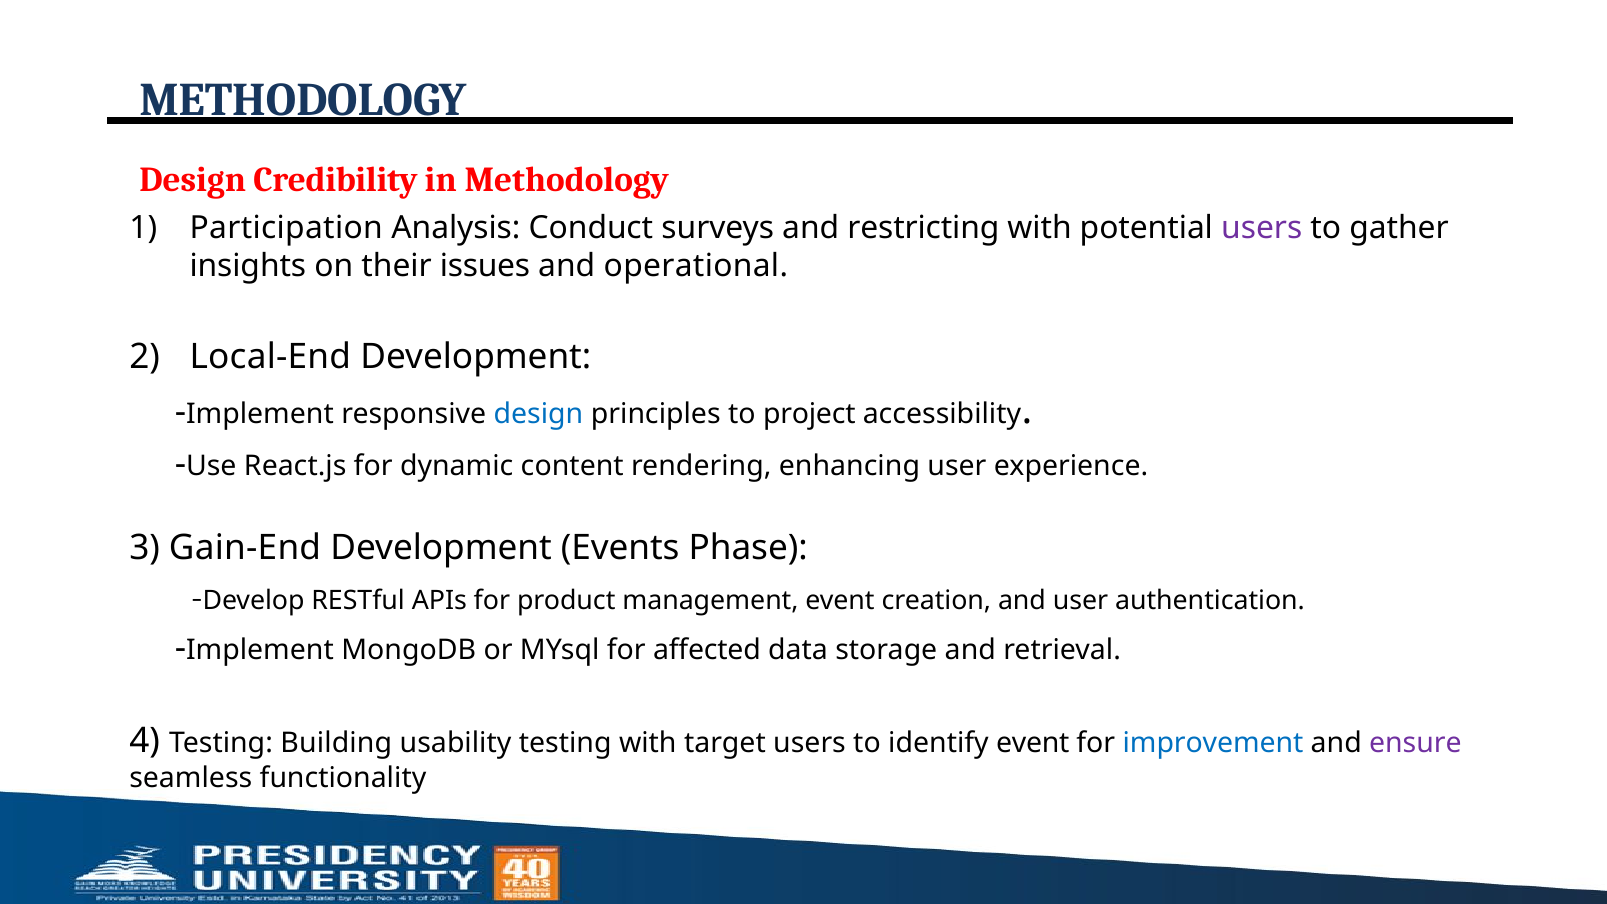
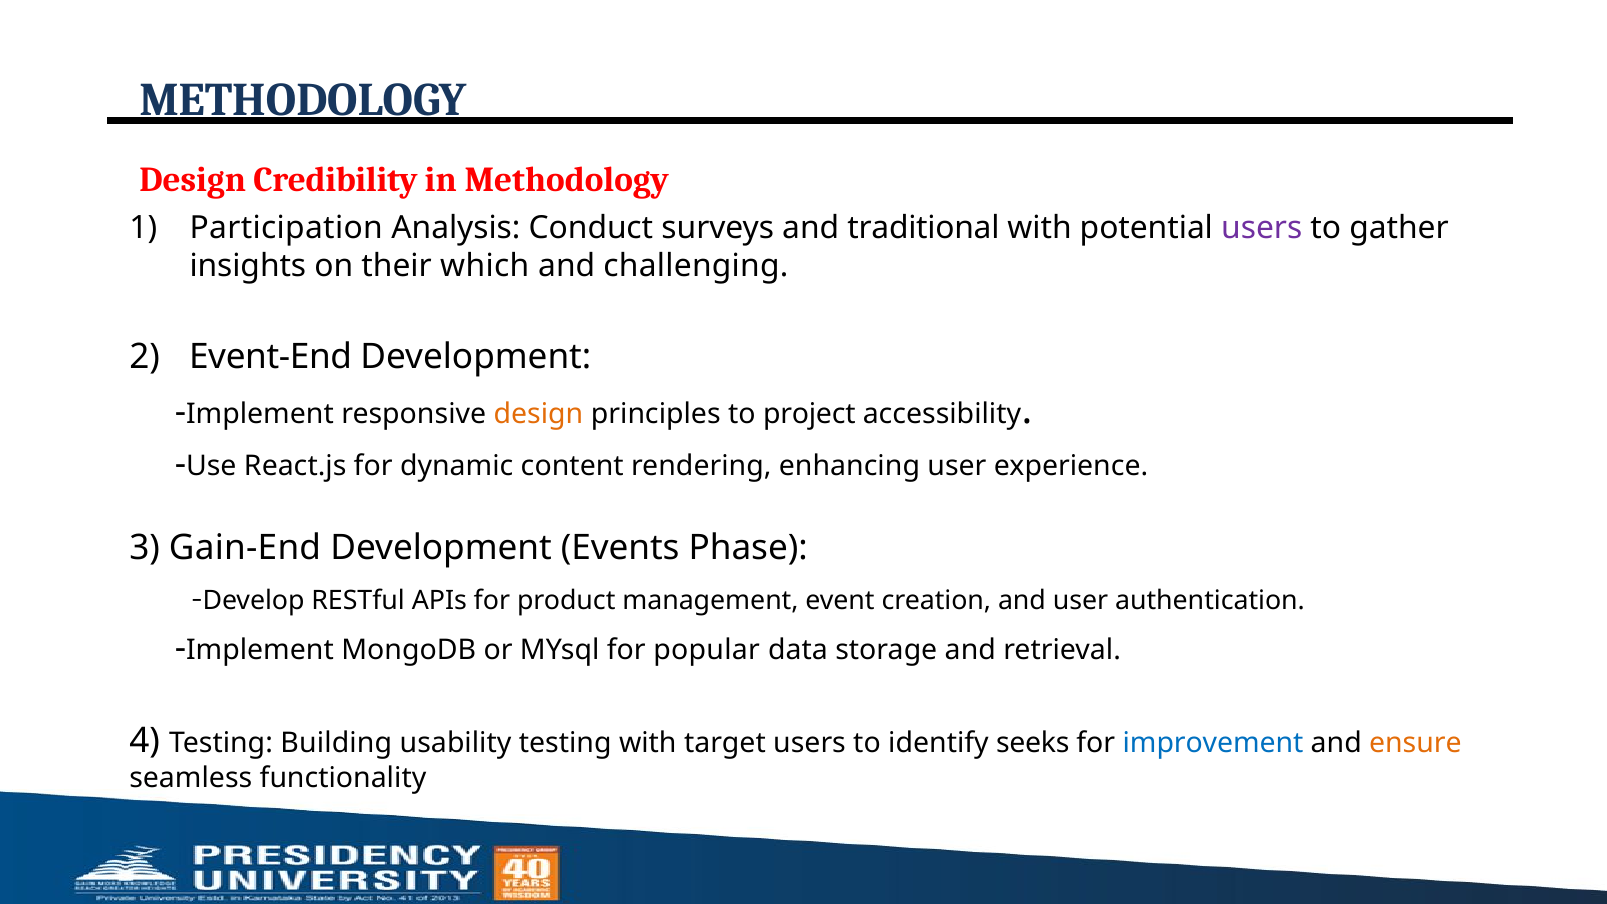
restricting: restricting -> traditional (923, 228)
issues: issues -> which (485, 266)
operational: operational -> challenging (696, 266)
Local-End: Local-End -> Event-End (271, 357)
design colour: blue -> orange (538, 414)
affected: affected -> popular (707, 650)
identify event: event -> seeks (1033, 743)
ensure colour: purple -> orange (1415, 743)
